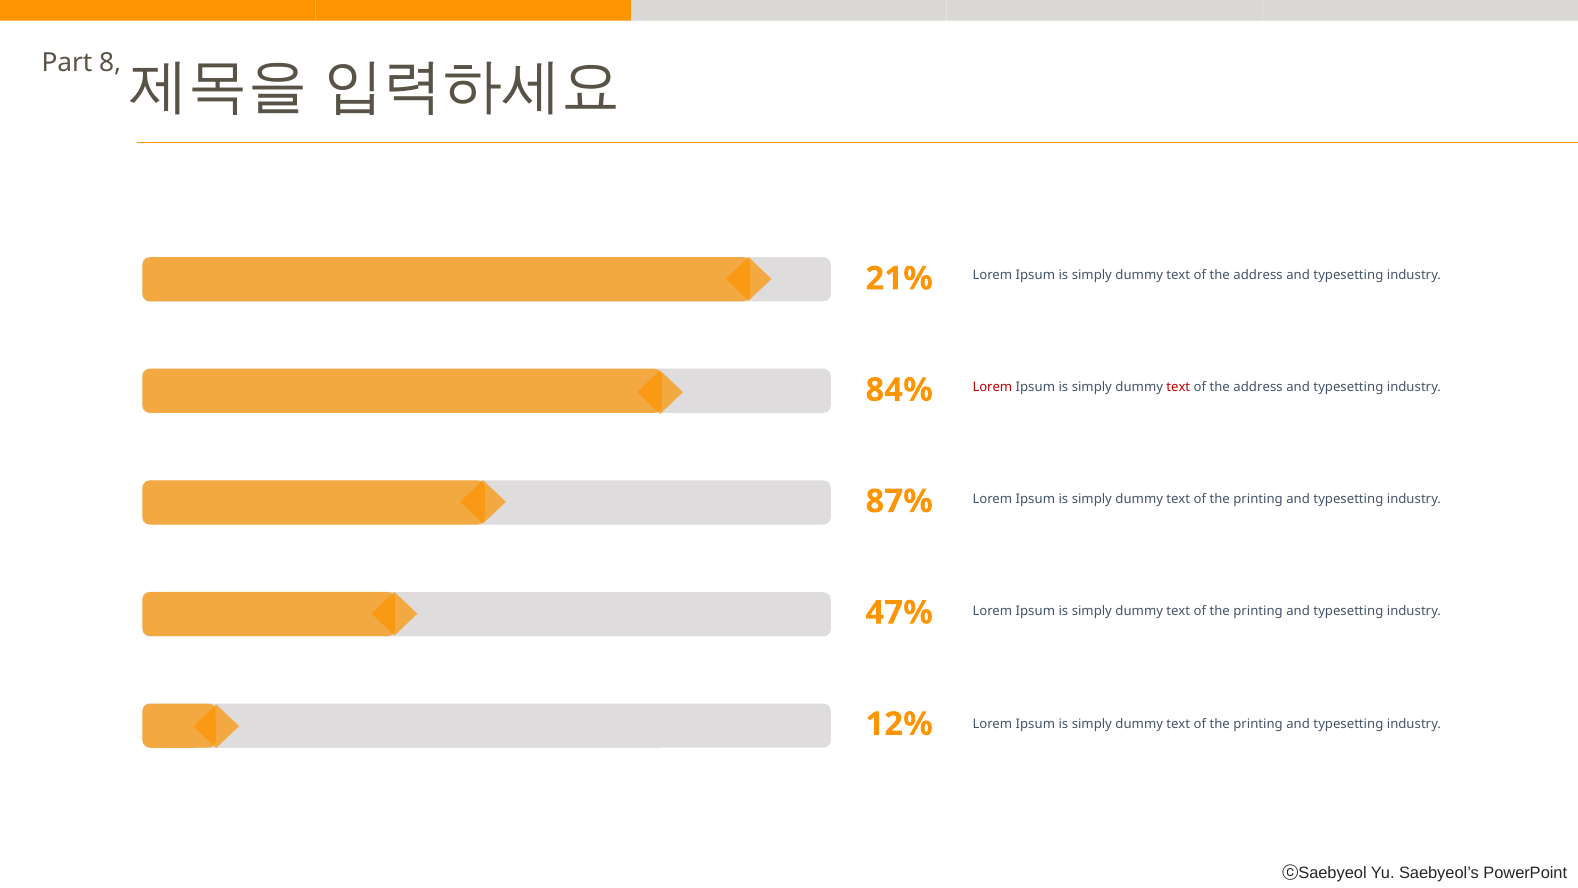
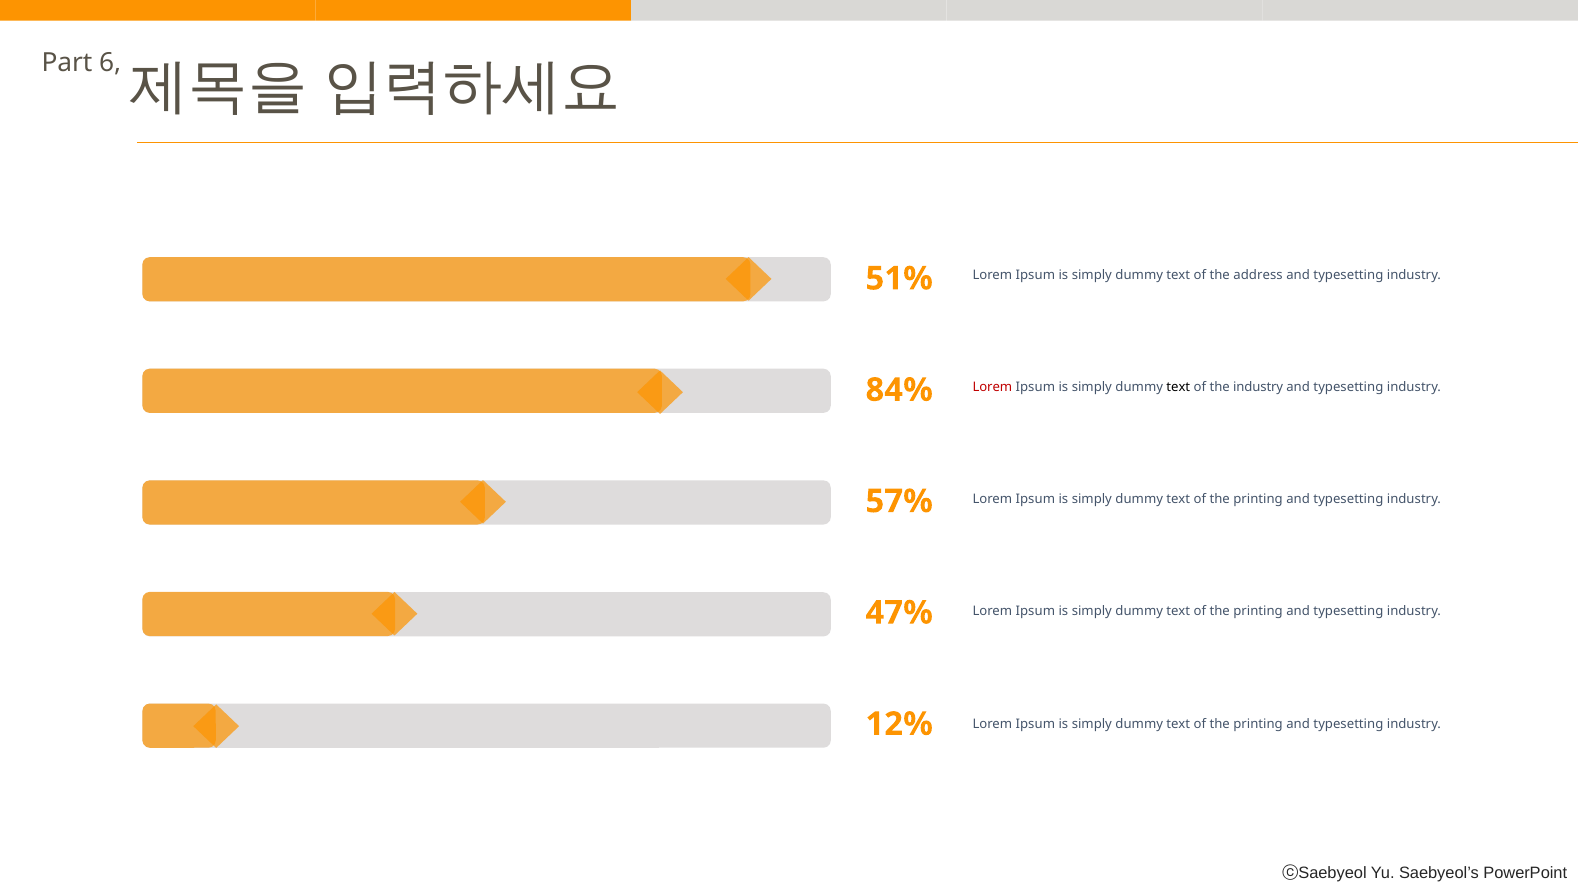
8: 8 -> 6 (110, 63)
21%: 21% -> 51% (899, 278)
text colour: red -> black (1178, 387)
address: address -> industry (1258, 387)
87%: 87% -> 57% (899, 501)
